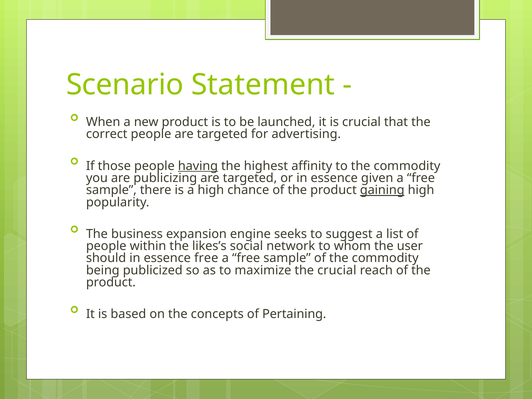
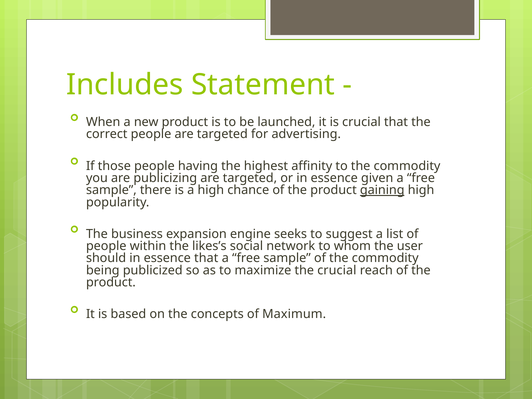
Scenario: Scenario -> Includes (125, 85)
having underline: present -> none (198, 166)
essence free: free -> that (206, 258)
Pertaining: Pertaining -> Maximum (294, 314)
